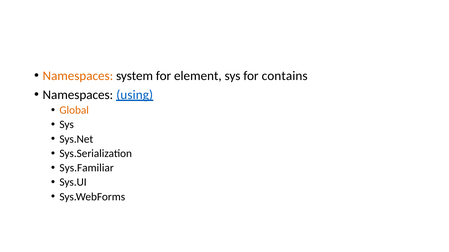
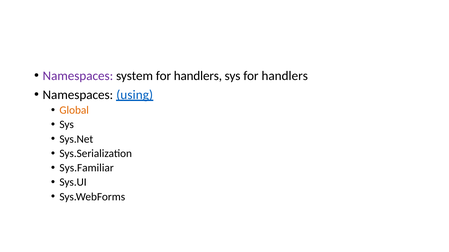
Namespaces colour: orange -> purple (78, 76)
system for element: element -> handlers (198, 76)
sys for contains: contains -> handlers (285, 76)
